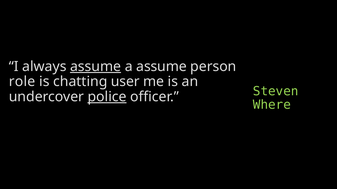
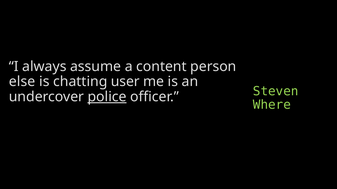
assume underline: present -> none (96, 67)
a assume: assume -> content (161, 67)
role: role -> else (22, 82)
